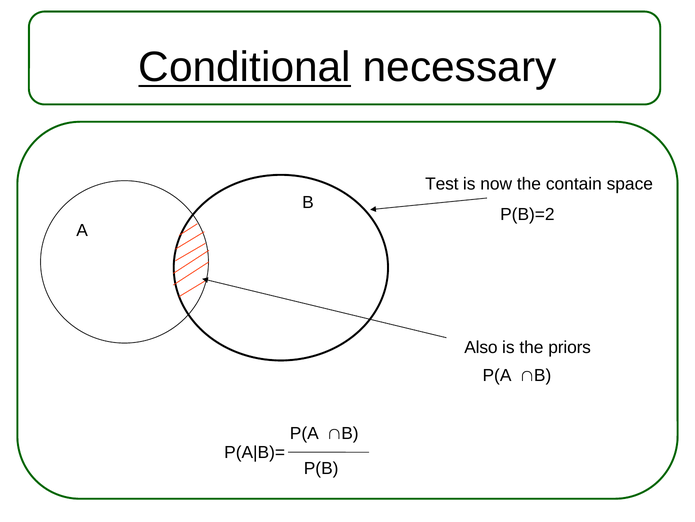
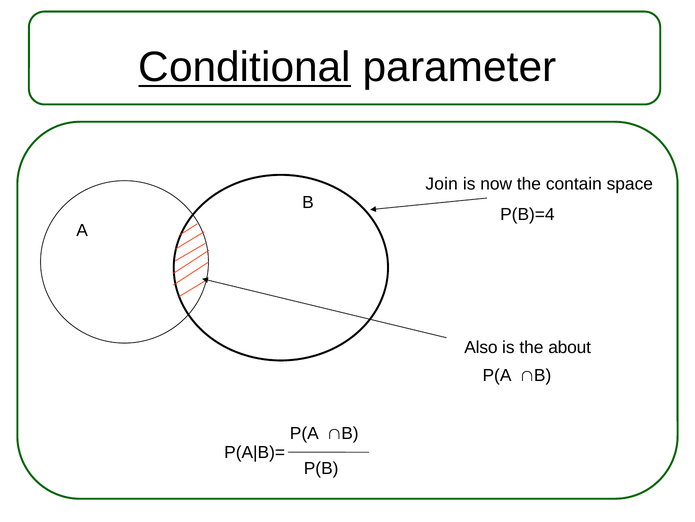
necessary: necessary -> parameter (460, 67)
Test: Test -> Join (442, 184)
P(B)=2: P(B)=2 -> P(B)=4 (527, 214)
priors: priors -> about (570, 347)
